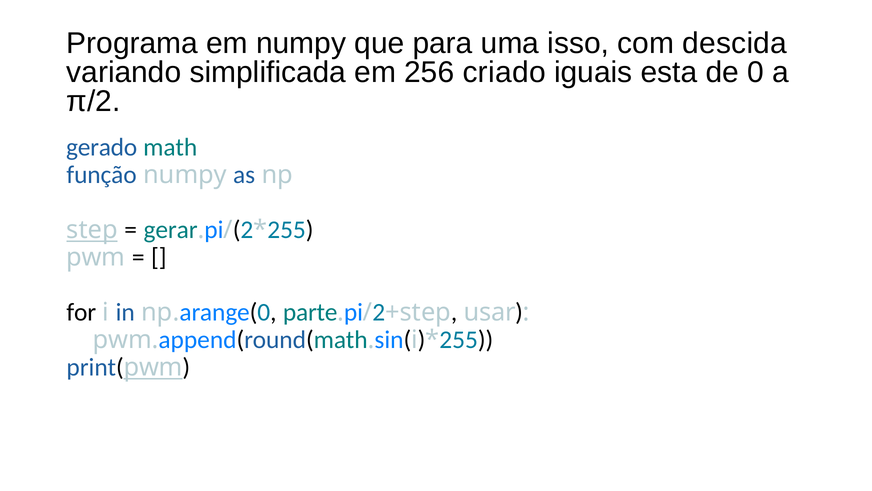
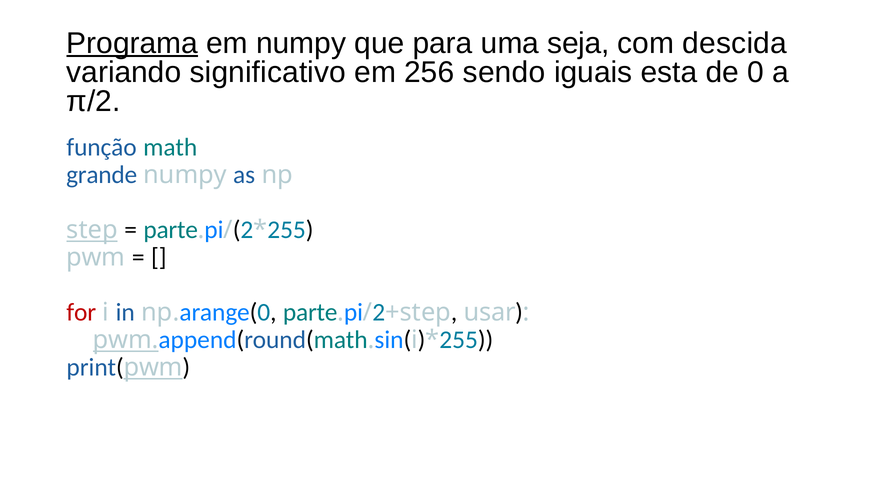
Programa underline: none -> present (132, 43)
isso: isso -> seja (578, 43)
simplificada: simplificada -> significativo (268, 72)
criado: criado -> sendo (504, 72)
gerado: gerado -> função (102, 147)
função: função -> grande (102, 175)
gerar: gerar -> parte (171, 230)
for colour: black -> red (81, 312)
pwm underline: none -> present (126, 340)
